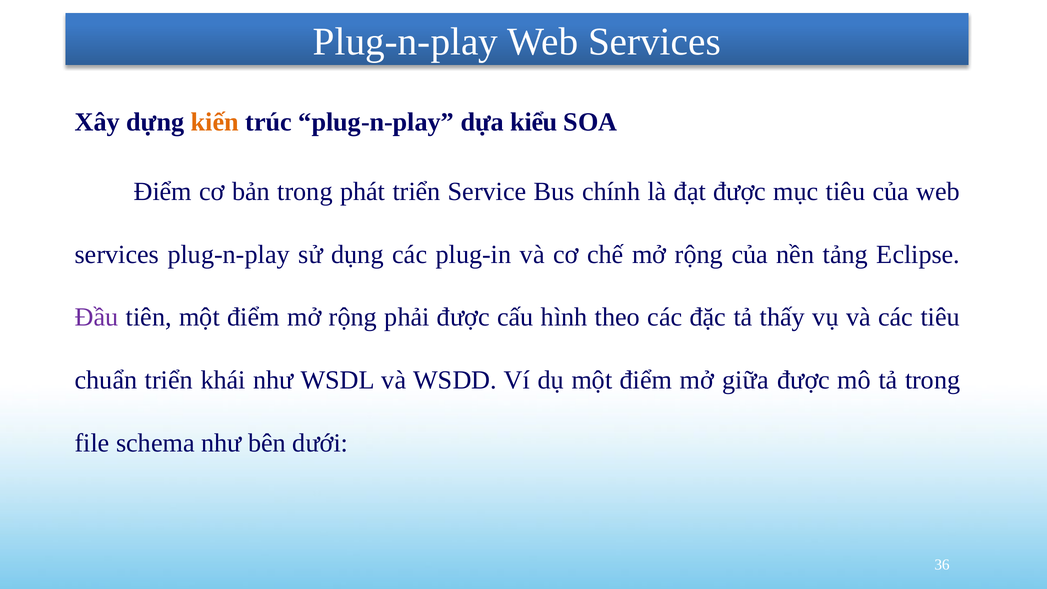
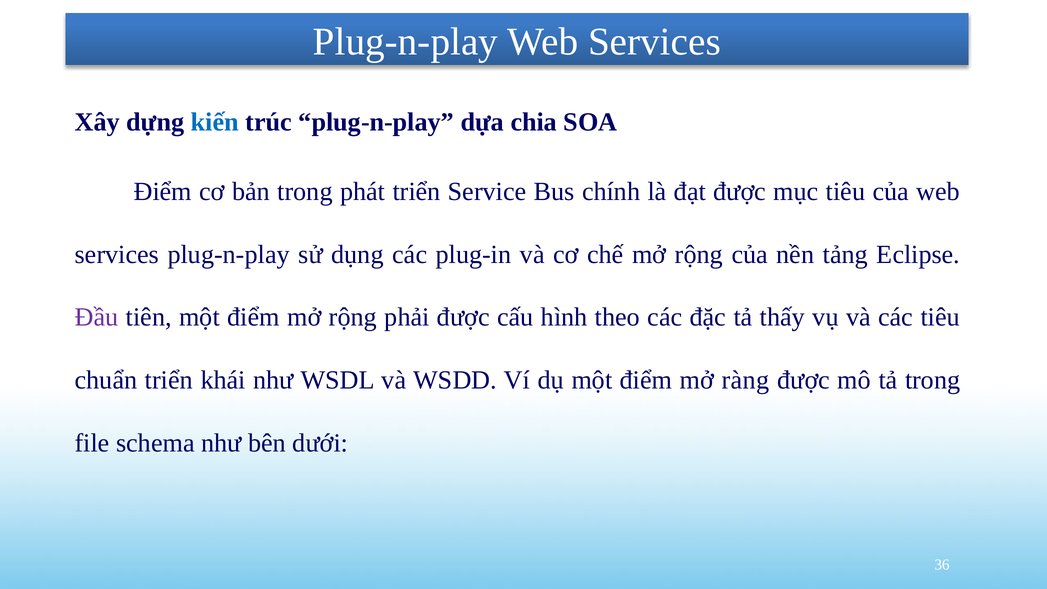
kiến colour: orange -> blue (215, 122)
kiểu: kiểu -> chia (534, 122)
giữa: giữa -> ràng (746, 380)
